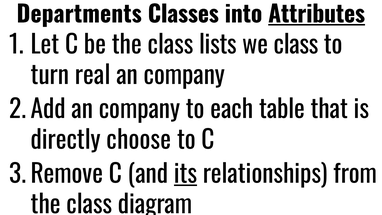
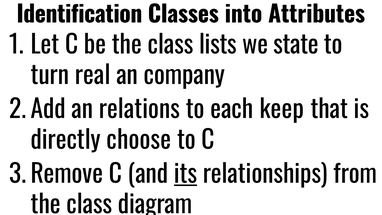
Departments: Departments -> Identification (79, 15)
Attributes underline: present -> none (317, 15)
we class: class -> state (296, 45)
company: company -> relations (139, 110)
table: table -> keep (282, 110)
